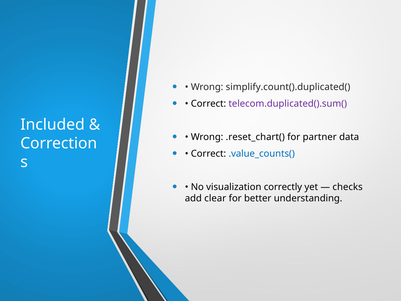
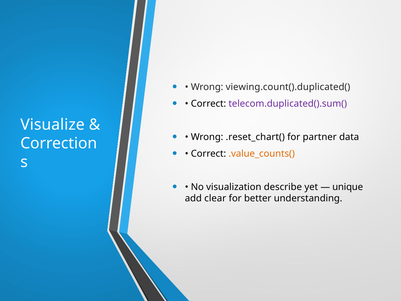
simplify.count().duplicated(: simplify.count().duplicated( -> viewing.count().duplicated( (288, 87)
Included: Included -> Visualize (53, 124)
.value_counts( colour: blue -> orange (262, 154)
correctly: correctly -> describe (283, 187)
checks: checks -> unique (348, 187)
